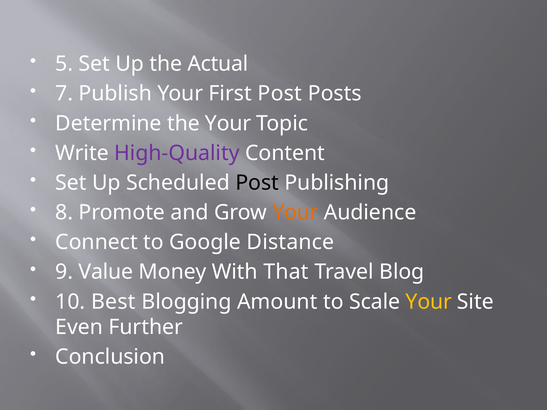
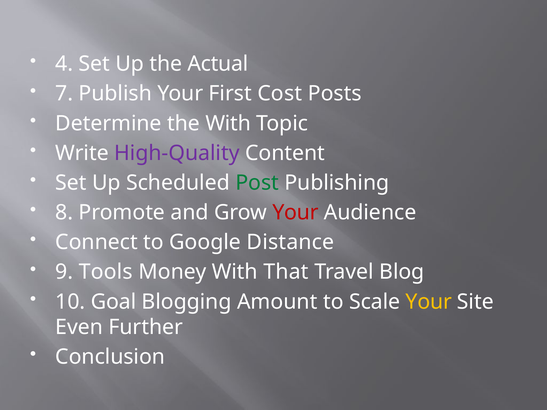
5: 5 -> 4 (64, 64)
First Post: Post -> Cost (280, 94)
the Your: Your -> With (228, 123)
Post colour: black -> green (257, 183)
Your colour: orange -> red (296, 213)
Value: Value -> Tools (106, 272)
Best: Best -> Goal (113, 302)
